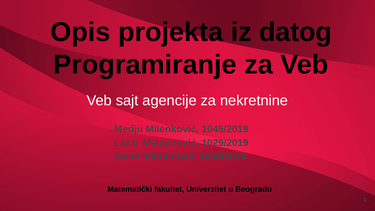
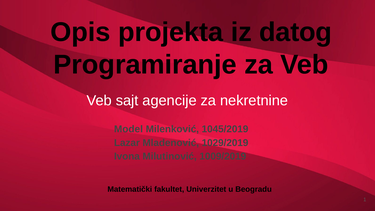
Medju: Medju -> Model (128, 129)
